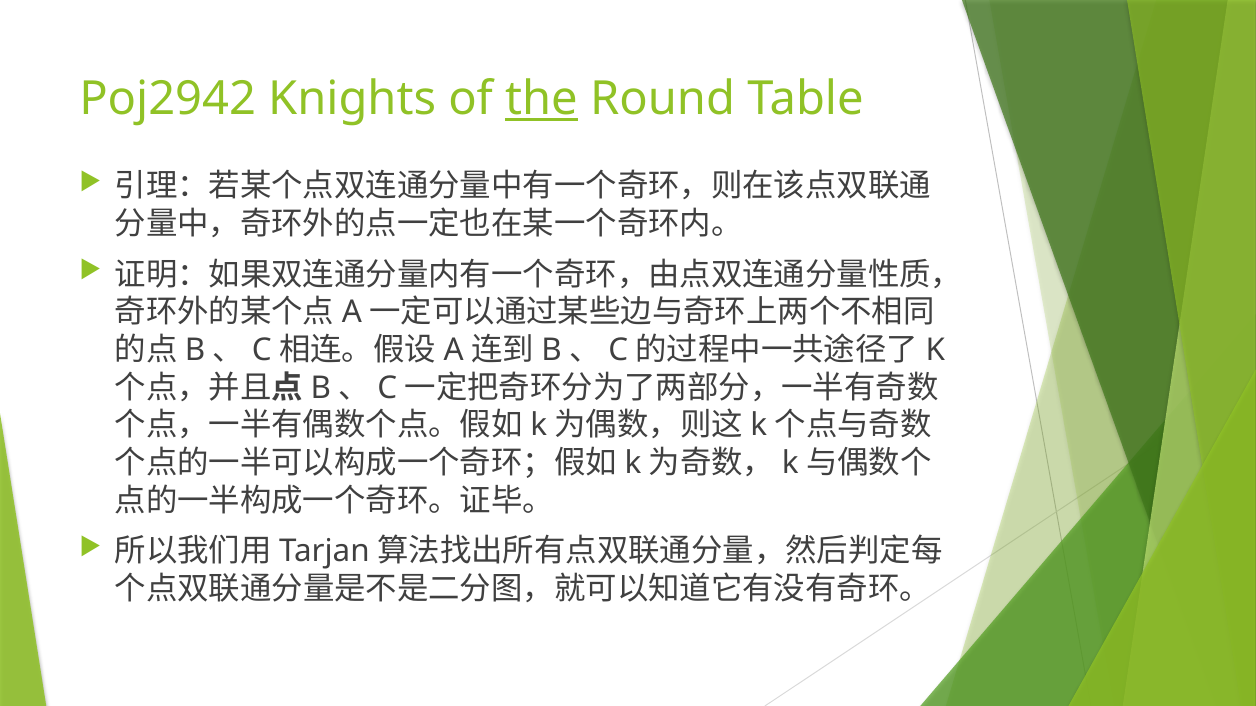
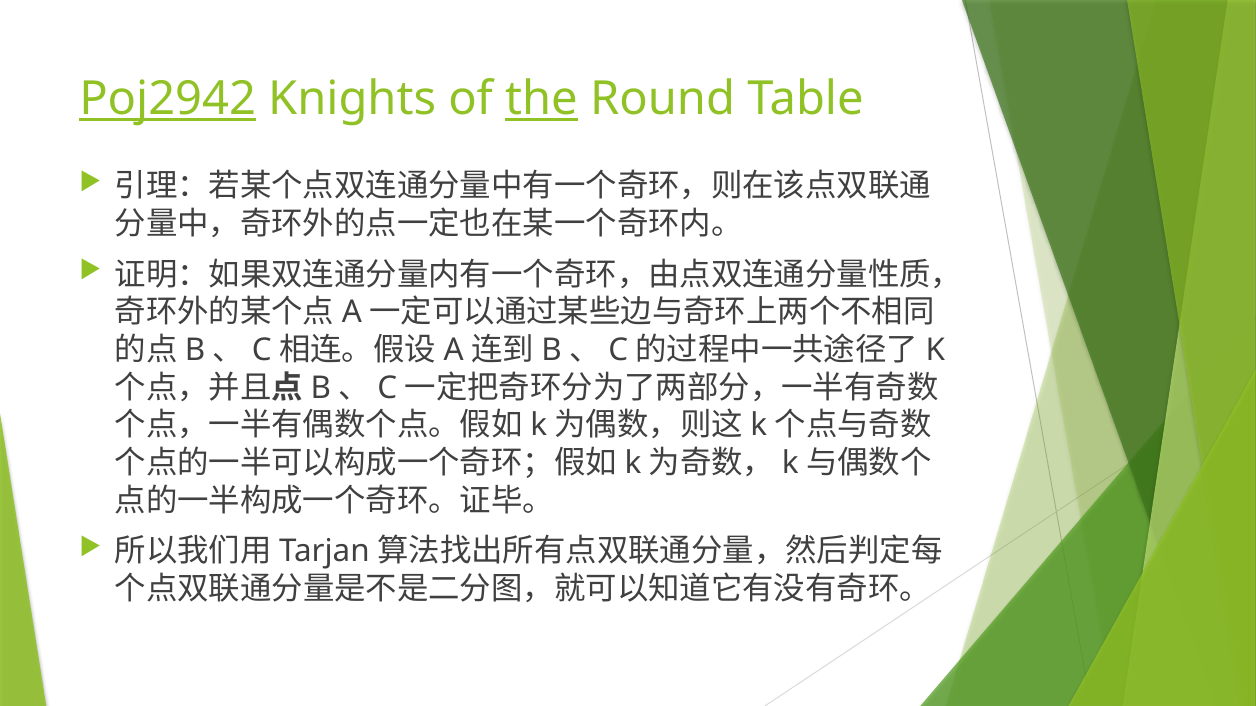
Poj2942 underline: none -> present (168, 99)
